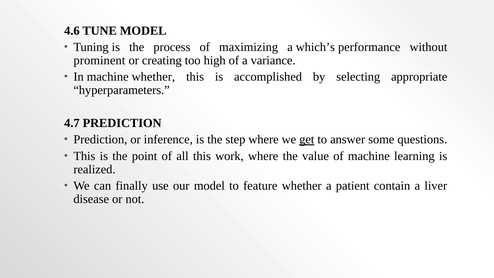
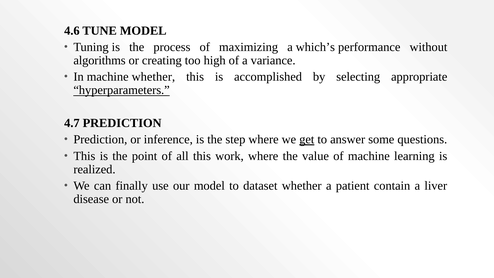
prominent: prominent -> algorithms (100, 60)
hyperparameters underline: none -> present (122, 90)
feature: feature -> dataset (260, 186)
